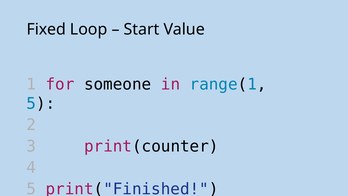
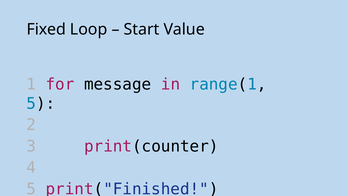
someone: someone -> message (118, 84)
